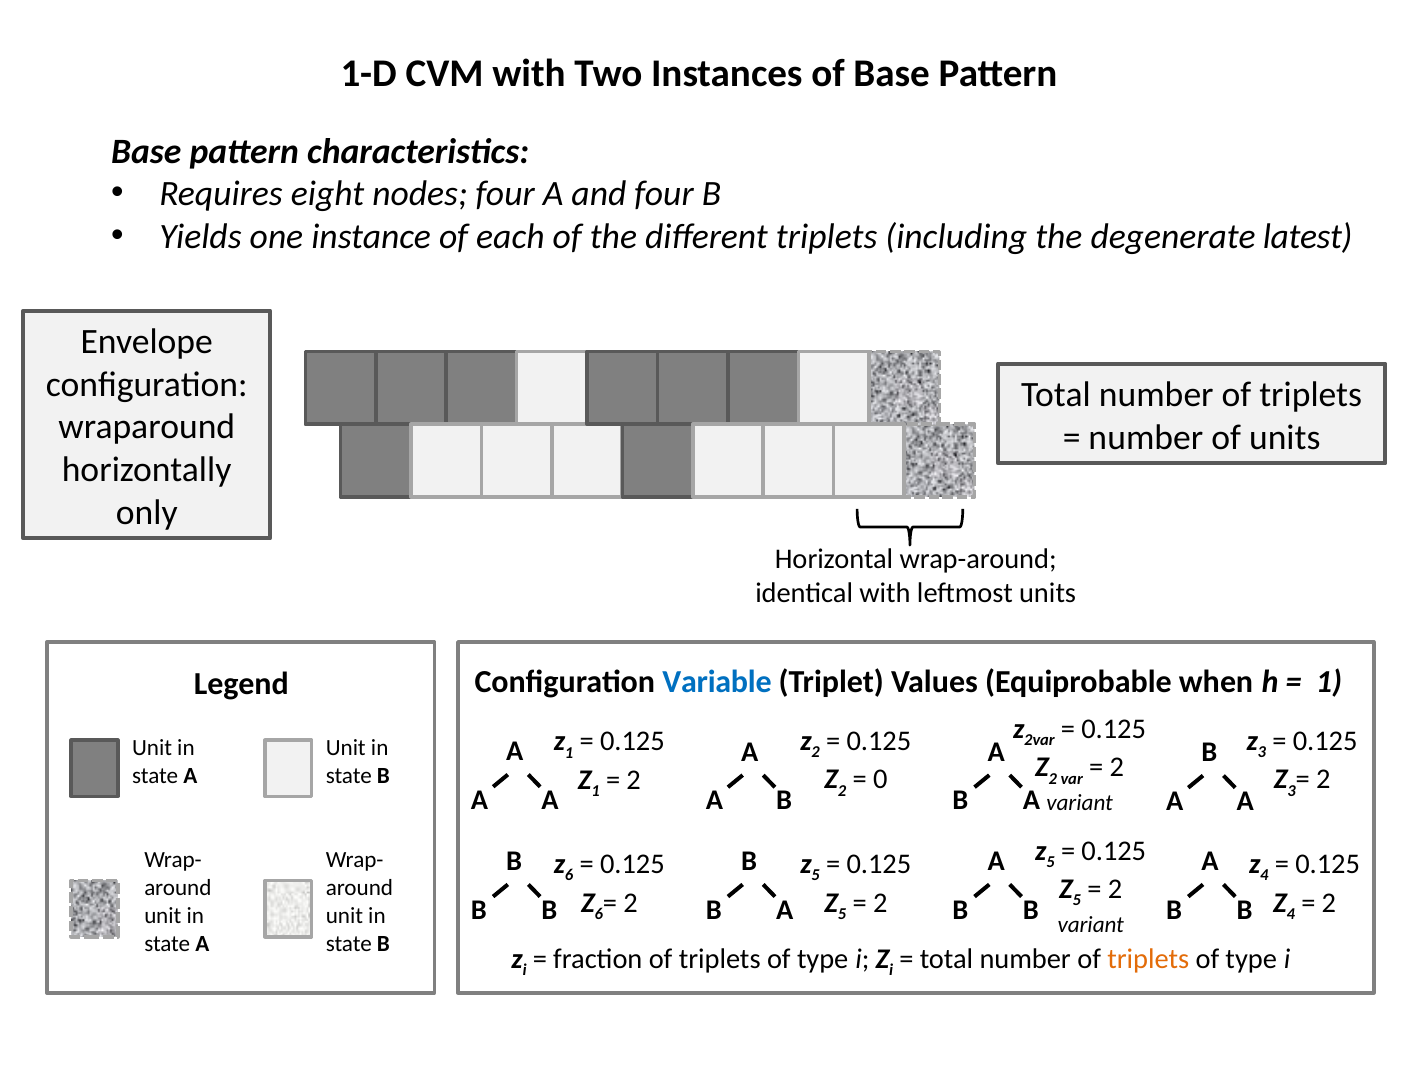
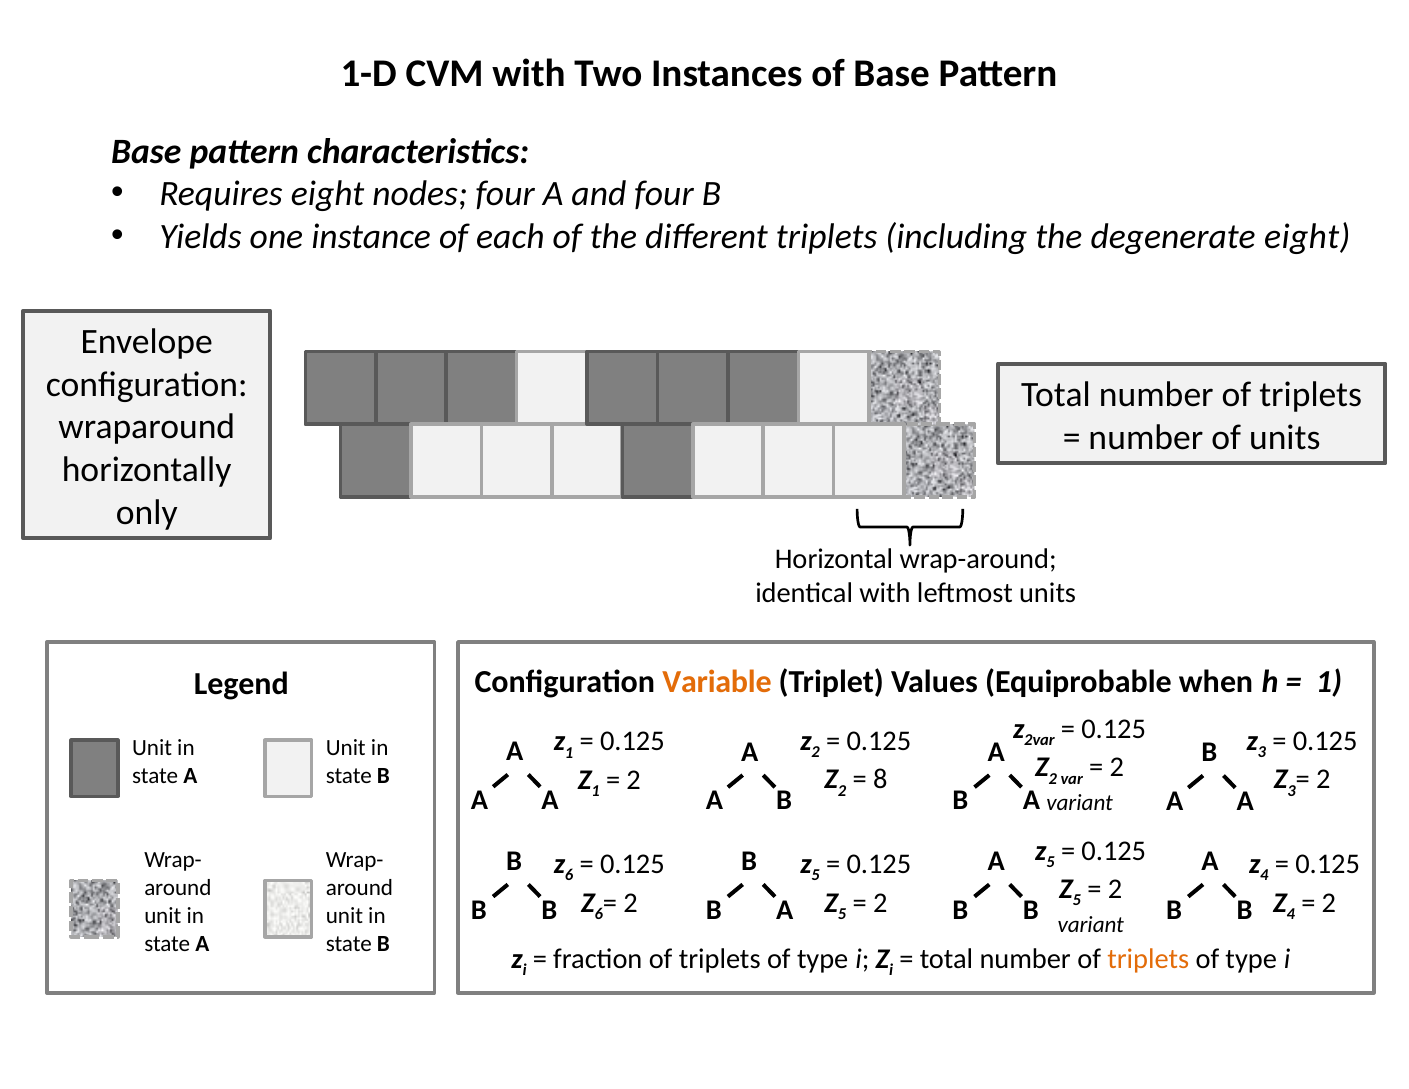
degenerate latest: latest -> eight (1307, 237)
Variable colour: blue -> orange (717, 682)
0: 0 -> 8 (880, 779)
